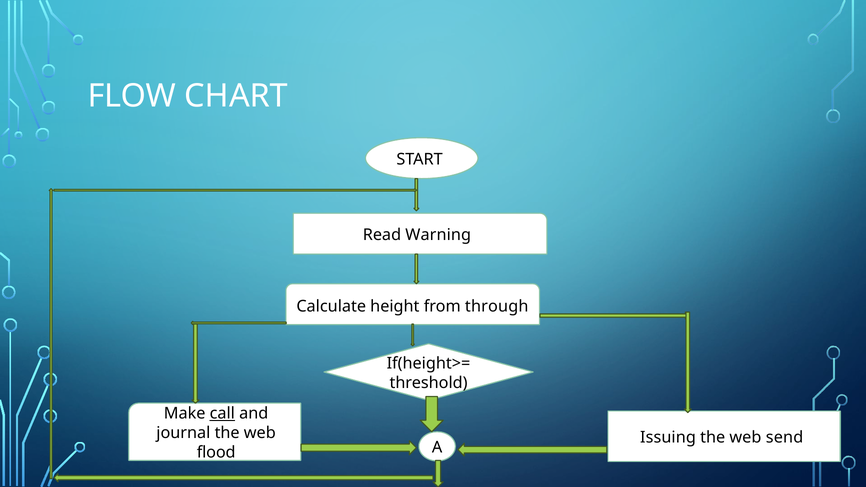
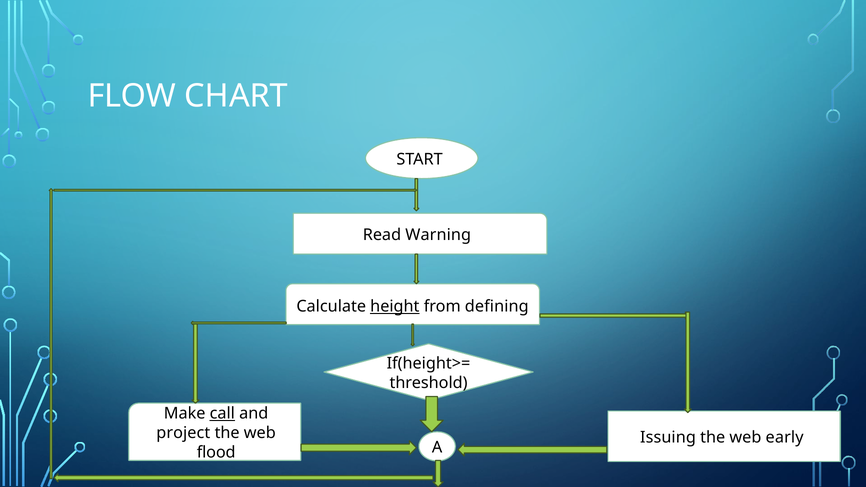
height underline: none -> present (395, 306)
through: through -> defining (497, 306)
journal: journal -> project (183, 433)
send: send -> early (785, 438)
